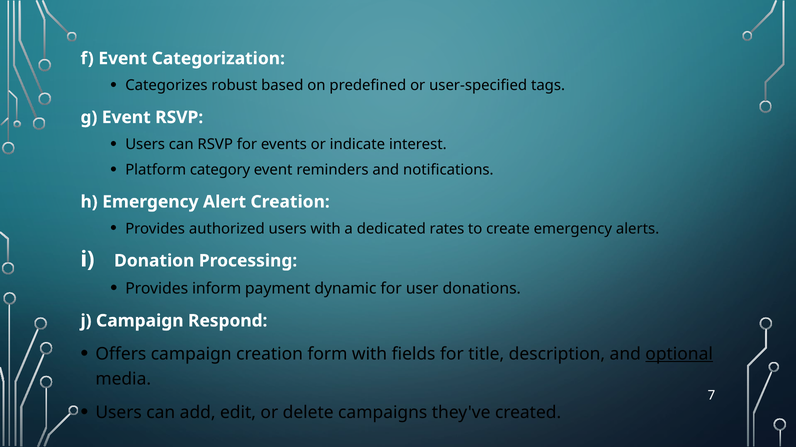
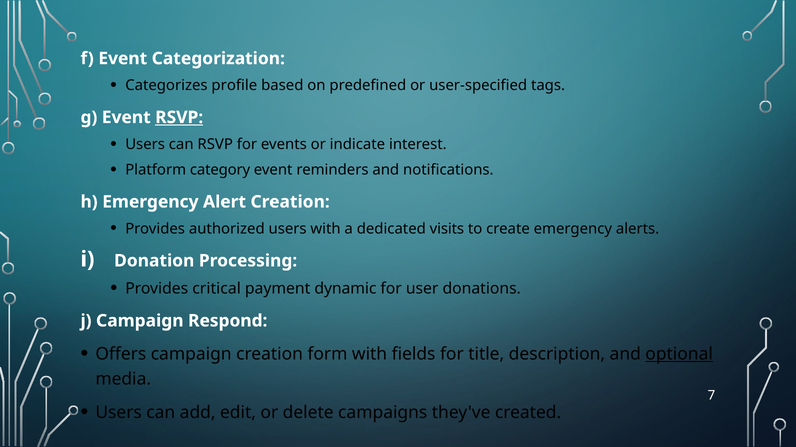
robust: robust -> profile (234, 86)
RSVP underline: none -> present (179, 118)
rates: rates -> visits (447, 229)
inform: inform -> critical (217, 289)
